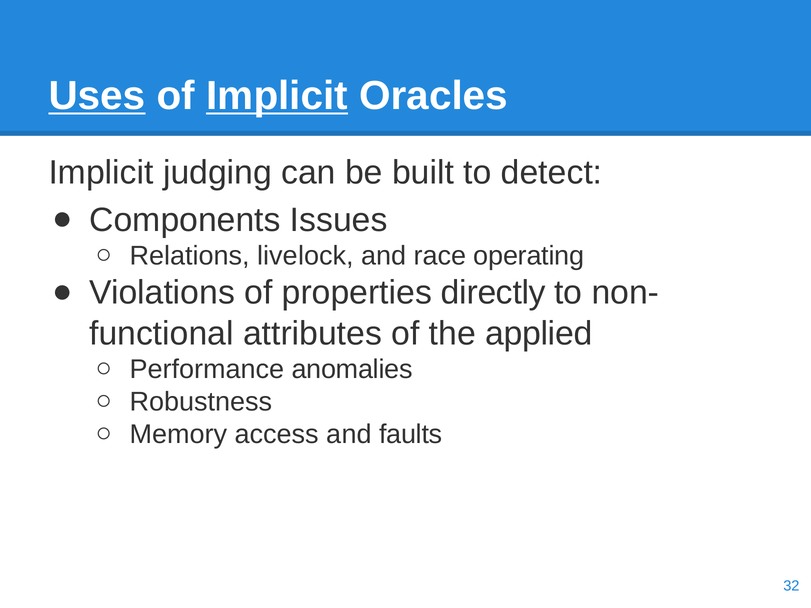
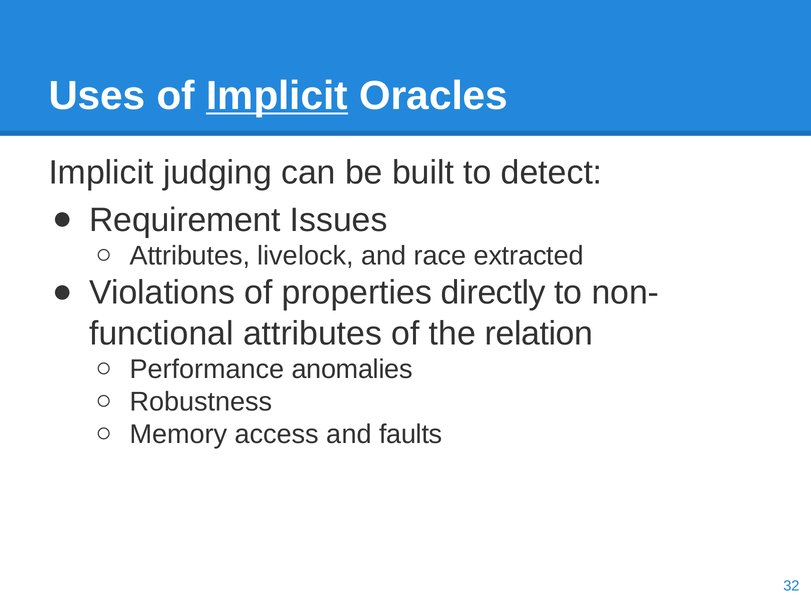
Uses underline: present -> none (97, 96)
Components: Components -> Requirement (185, 220)
Relations: Relations -> Attributes (190, 256)
operating: operating -> extracted (529, 256)
applied: applied -> relation (539, 334)
